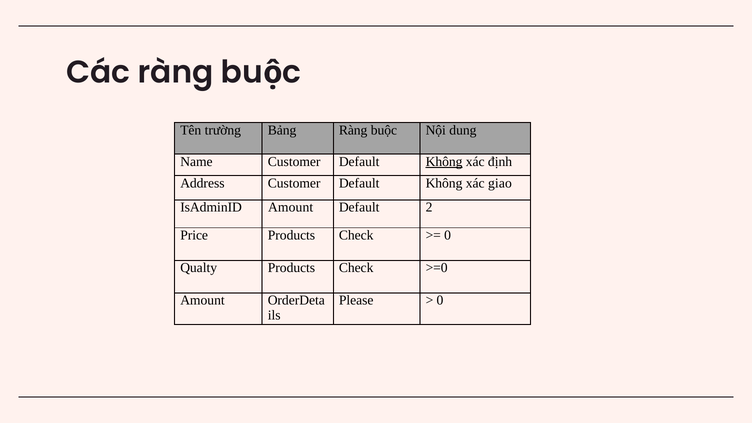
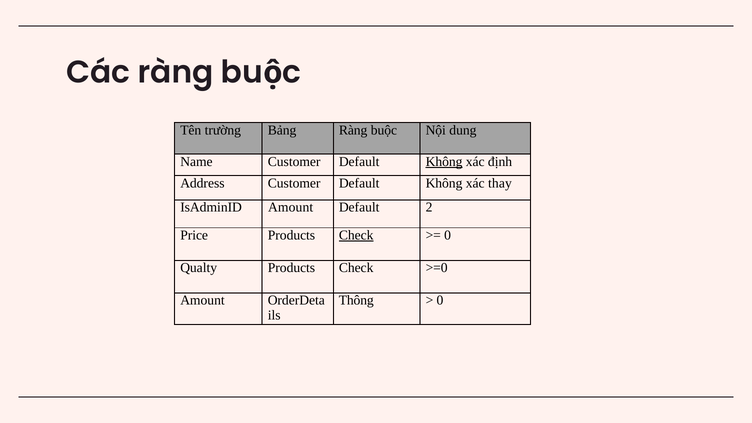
giao: giao -> thay (500, 183)
Check underline: none -> present (356, 235)
Please: Please -> Thông (356, 300)
